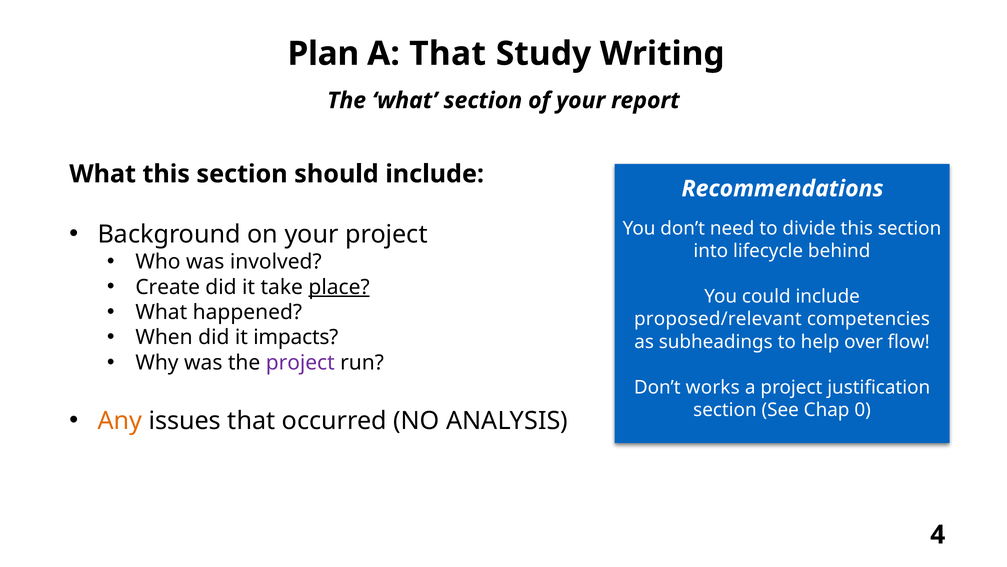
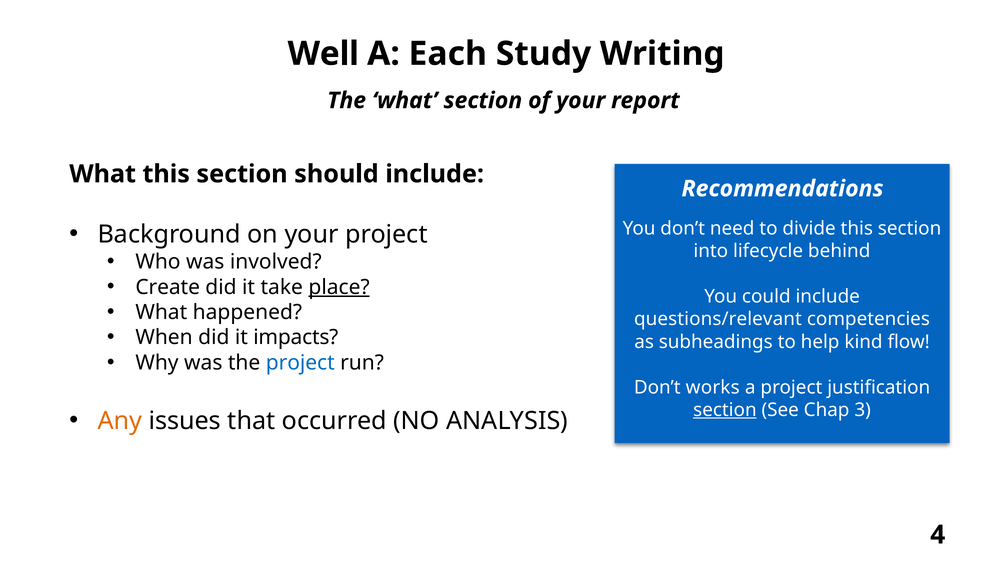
Plan: Plan -> Well (323, 54)
A That: That -> Each (448, 54)
proposed/relevant: proposed/relevant -> questions/relevant (718, 319)
over: over -> kind (864, 342)
project colour: purple -> blue (300, 362)
section underline: none -> present (725, 410)
0: 0 -> 3 (863, 410)
